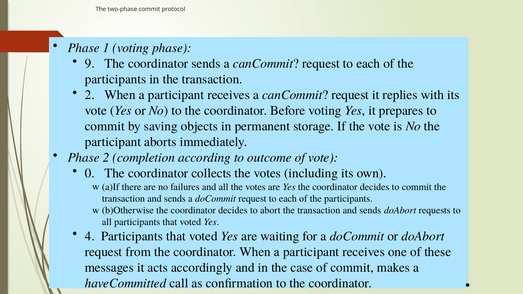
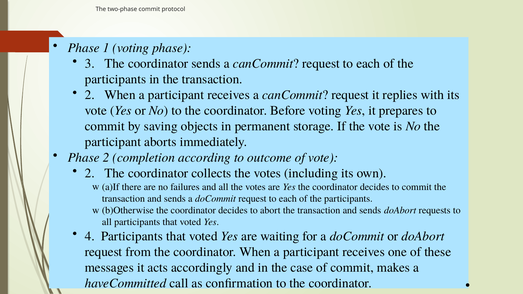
9: 9 -> 3 (90, 64)
0: 0 -> 2 (90, 173)
